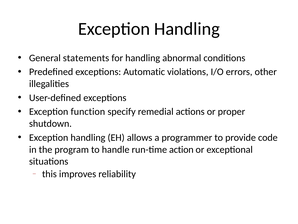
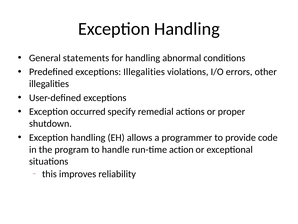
exceptions Automatic: Automatic -> Illegalities (144, 72)
function: function -> occurred (88, 111)
